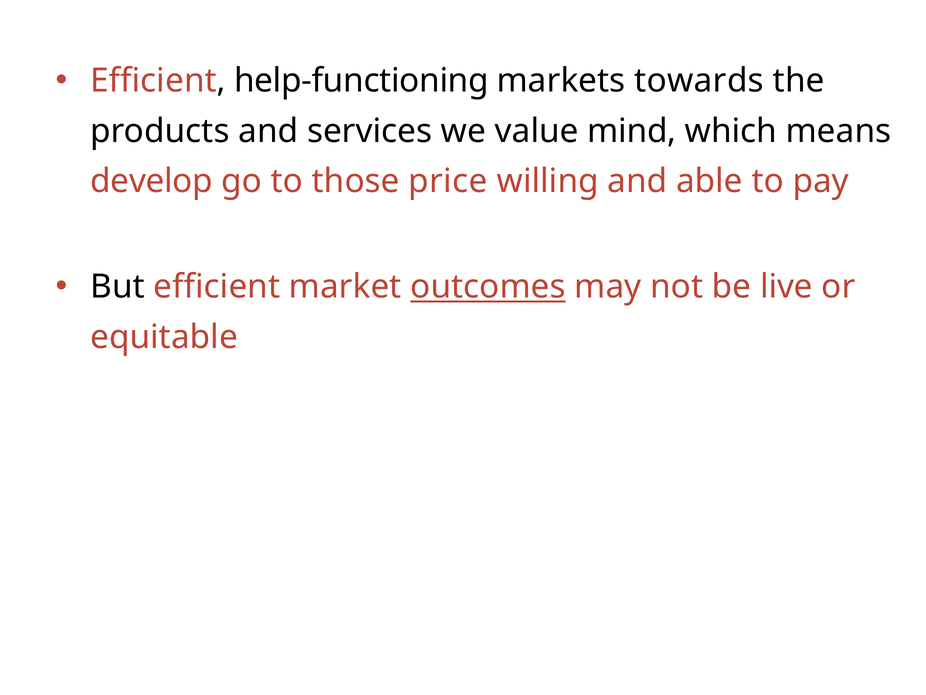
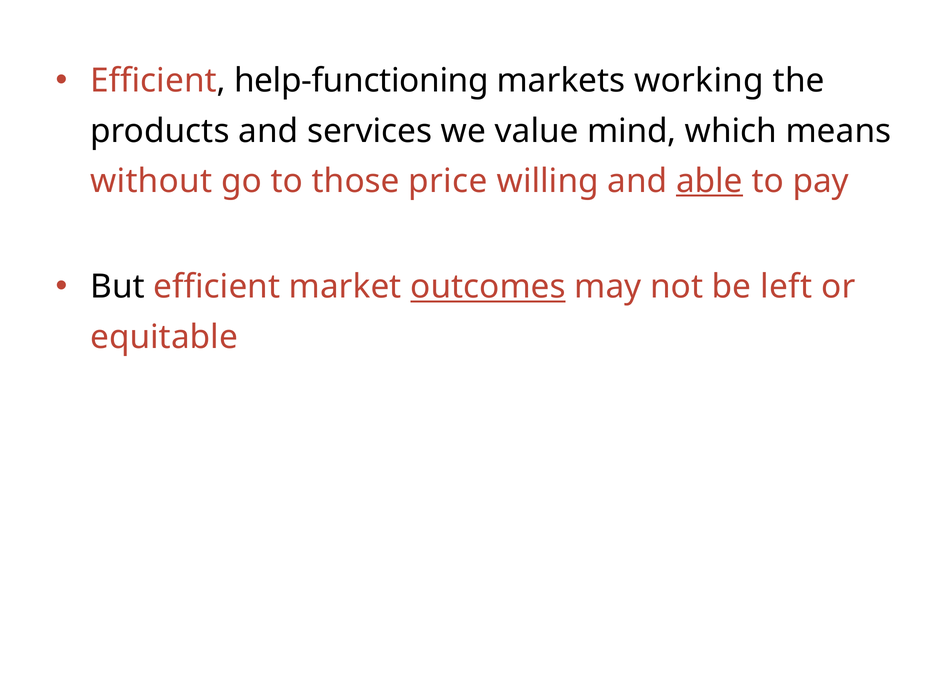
towards: towards -> working (699, 81)
develop: develop -> without (151, 181)
able underline: none -> present (709, 181)
live: live -> left (786, 287)
